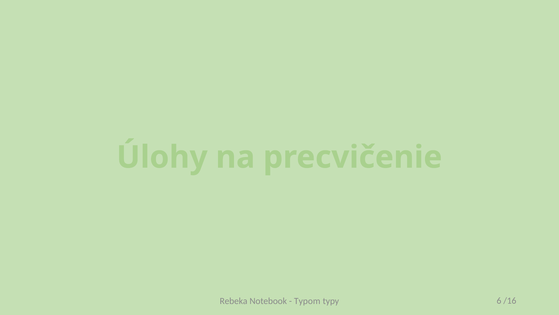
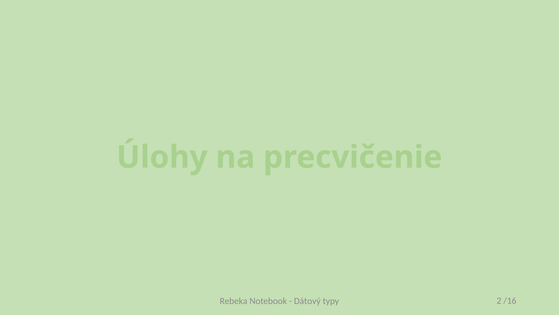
Typom: Typom -> Dátový (307, 300)
6: 6 -> 2 (499, 300)
